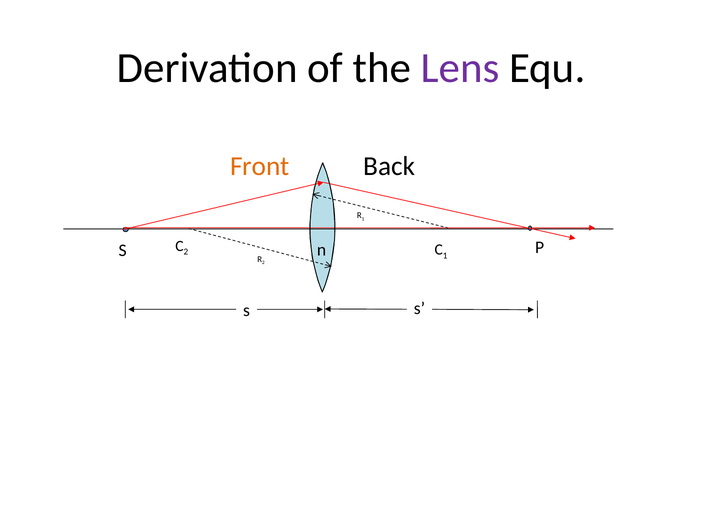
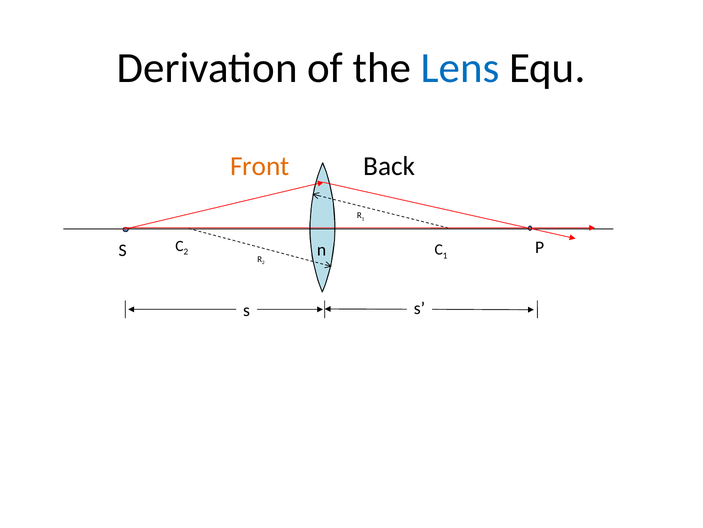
Lens colour: purple -> blue (460, 68)
